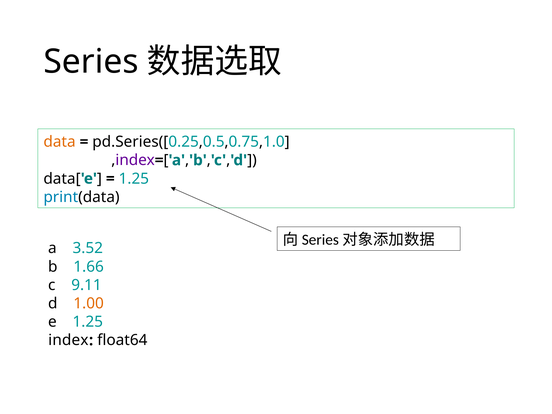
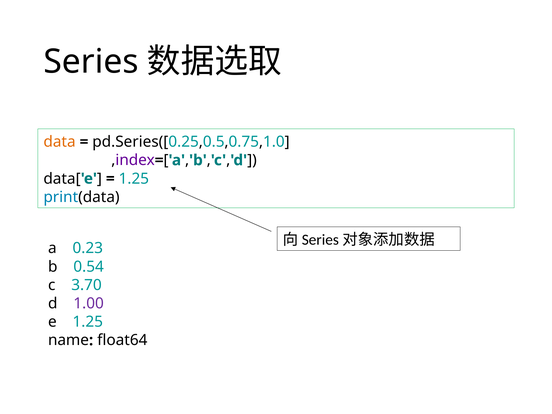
3.52: 3.52 -> 0.23 (88, 248)
1.66: 1.66 -> 0.54 (89, 267)
9.11: 9.11 -> 3.70 (86, 285)
1.00 colour: orange -> purple (89, 303)
index: index -> name (68, 340)
